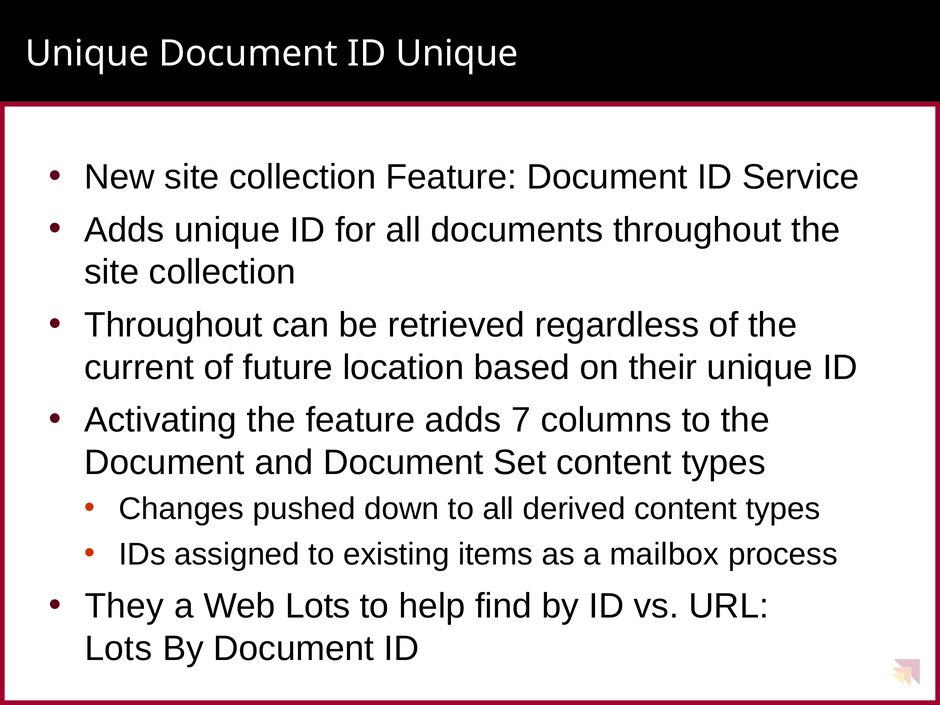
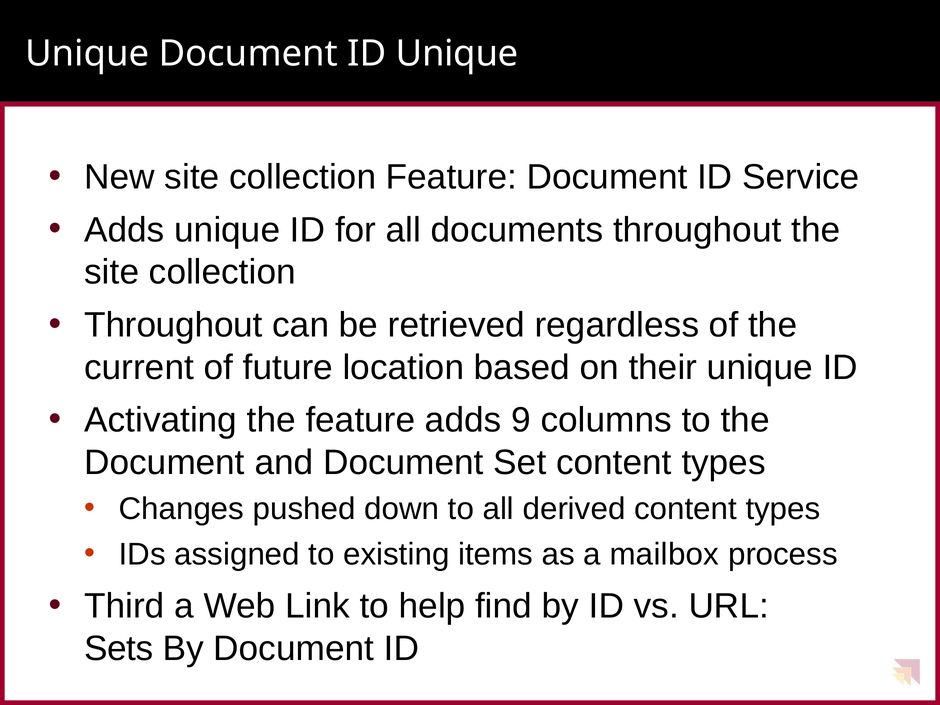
7: 7 -> 9 (521, 420)
They: They -> Third (124, 606)
Web Lots: Lots -> Link (318, 606)
Lots: Lots -> Sets (119, 649)
